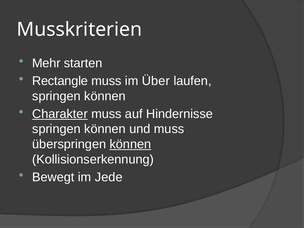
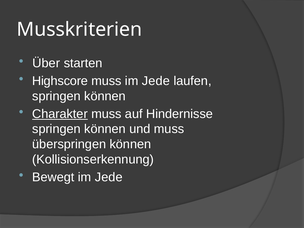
Mehr: Mehr -> Über (46, 63)
Rectangle: Rectangle -> Highscore (60, 81)
muss im Über: Über -> Jede (156, 81)
können underline: present -> none (130, 144)
